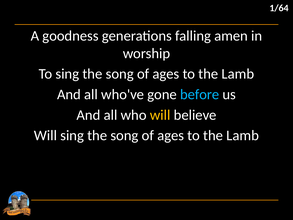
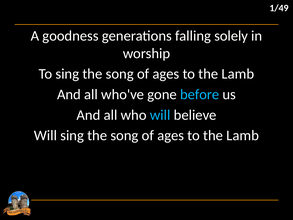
1/64: 1/64 -> 1/49 (279, 8)
amen: amen -> solely (231, 36)
will colour: yellow -> light blue (160, 115)
